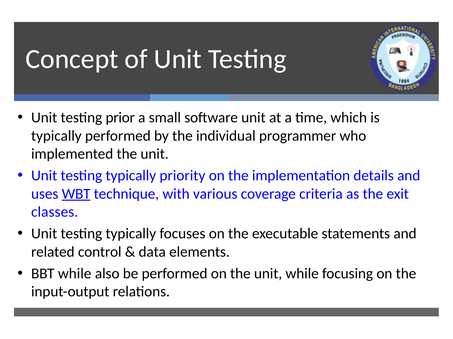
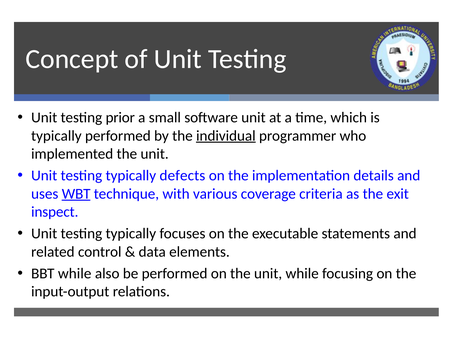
individual underline: none -> present (226, 136)
priority: priority -> defects (182, 176)
classes: classes -> inspect (55, 212)
